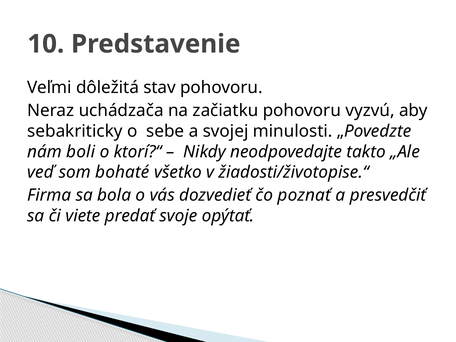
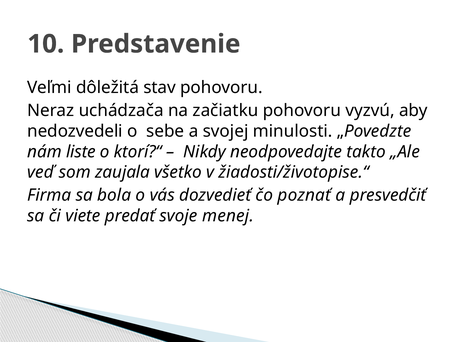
sebakriticky: sebakriticky -> nedozvedeli (75, 131)
boli: boli -> liste (81, 152)
bohaté: bohaté -> zaujala (123, 172)
opýtať: opýtať -> menej (228, 216)
